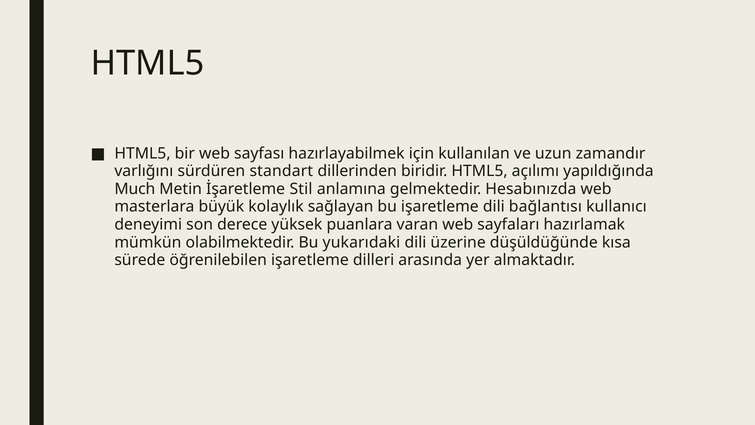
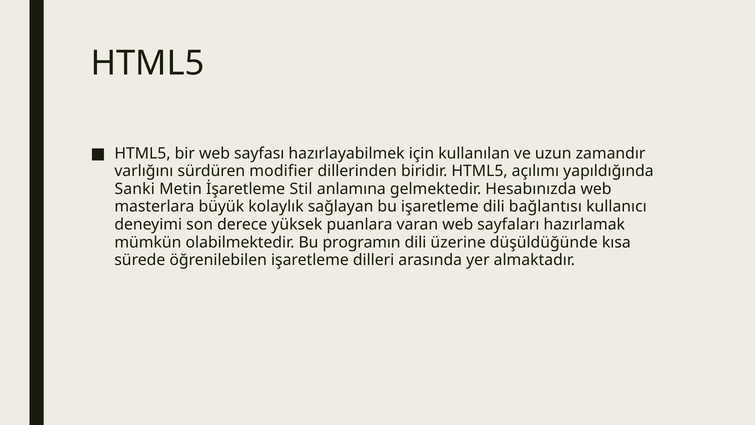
standart: standart -> modifier (281, 171)
Much: Much -> Sanki (135, 189)
yukarıdaki: yukarıdaki -> programın (362, 242)
